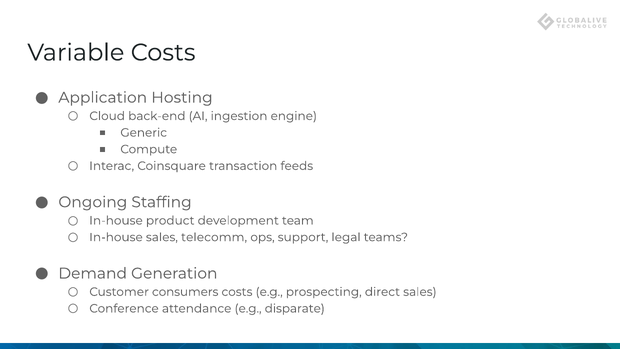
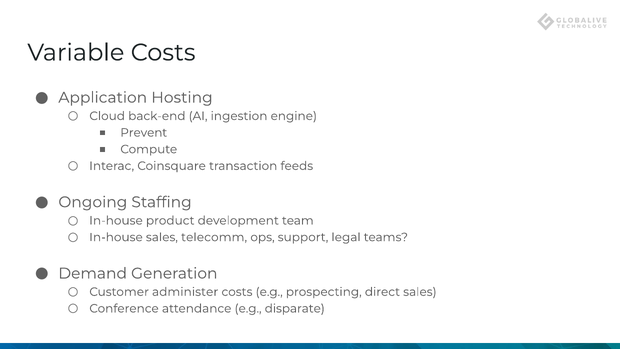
Generic: Generic -> Prevent (144, 133)
consumers: consumers -> administer (185, 292)
